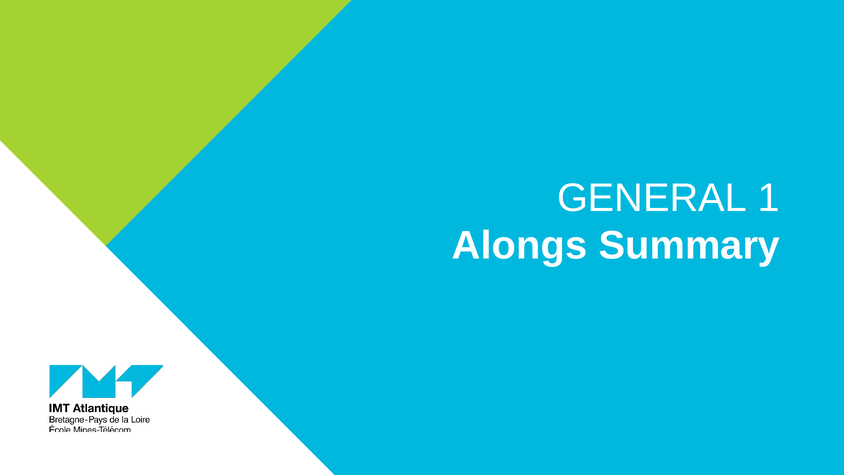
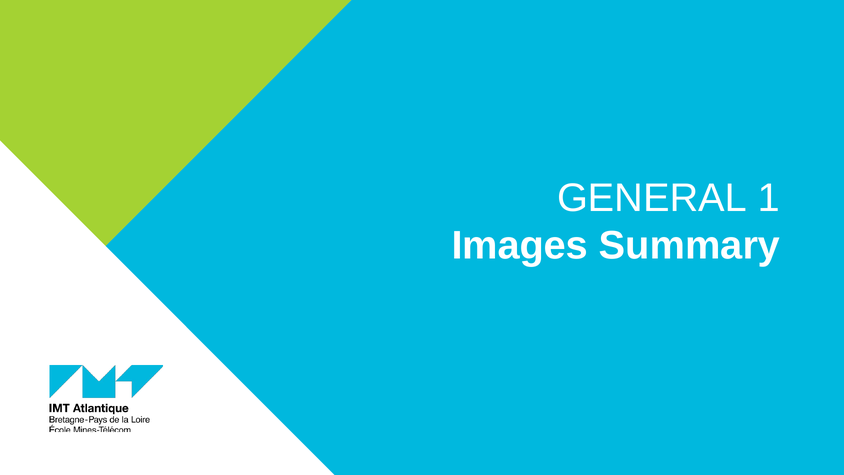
Alongs: Alongs -> Images (520, 246)
